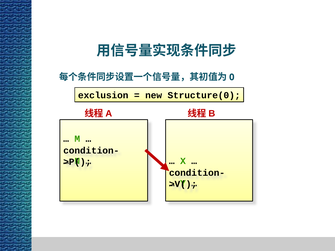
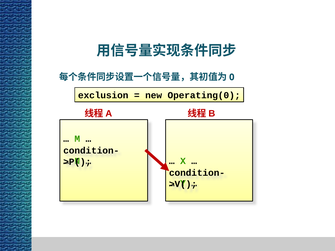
Structure(0: Structure(0 -> Operating(0 (204, 95)
